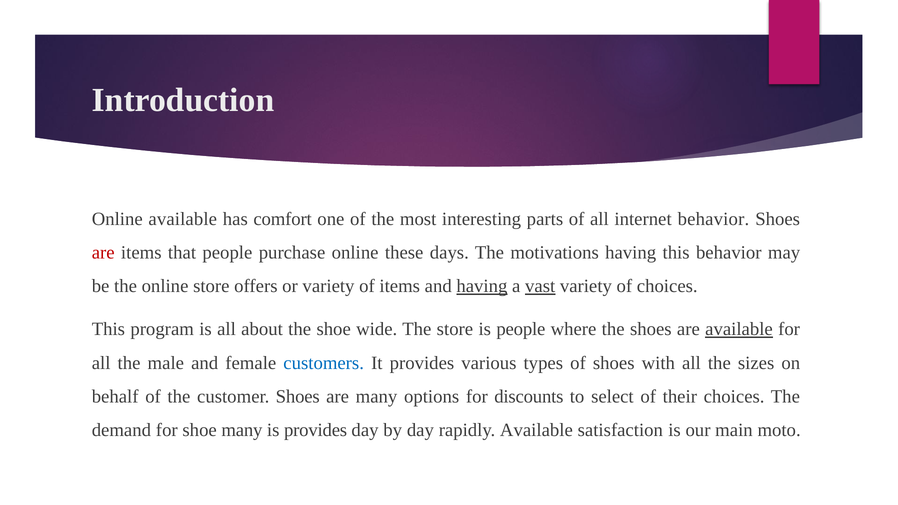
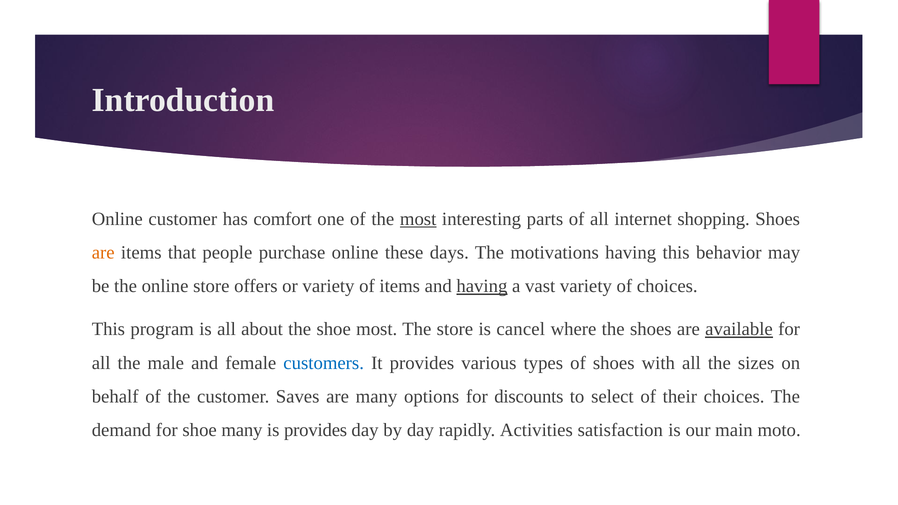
Online available: available -> customer (183, 219)
most underline: none -> present (418, 219)
internet behavior: behavior -> shopping (714, 219)
are colour: red -> orange (103, 253)
vast underline: present -> none (540, 286)
shoe wide: wide -> most (377, 329)
is people: people -> cancel (521, 329)
customer Shoes: Shoes -> Saves (298, 397)
rapidly Available: Available -> Activities (536, 430)
